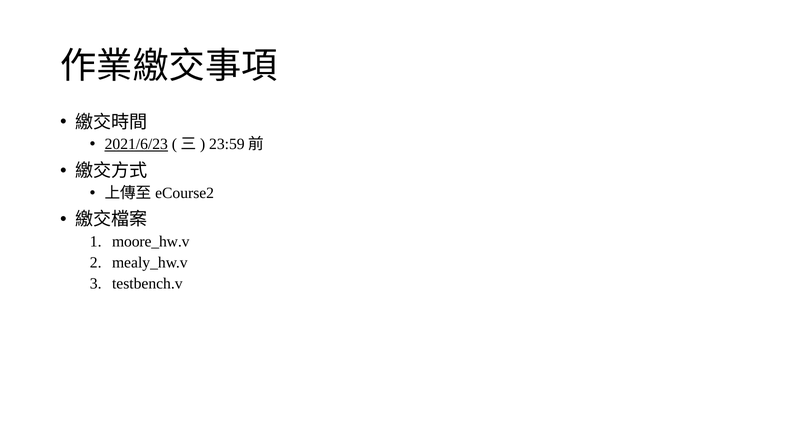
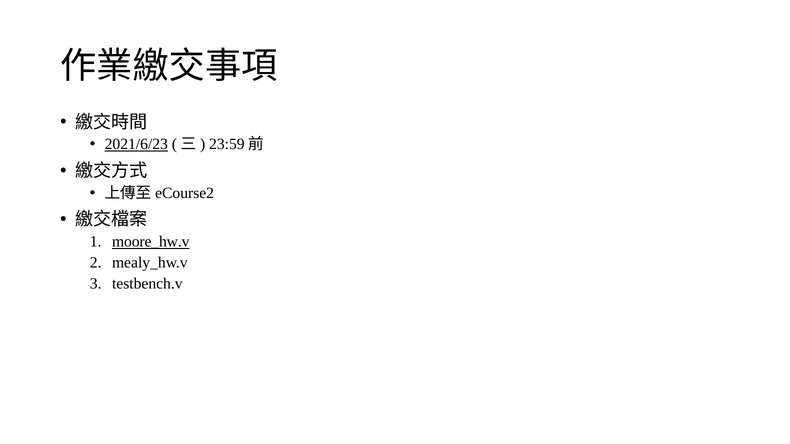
moore_hw.v underline: none -> present (151, 242)
